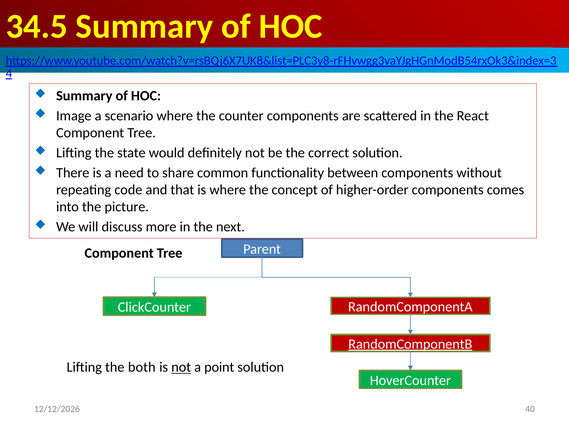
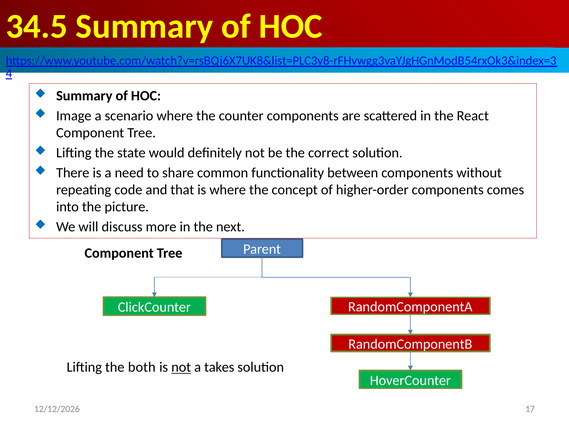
RandomComponentB underline: present -> none (410, 344)
point: point -> takes (219, 367)
40: 40 -> 17 (530, 409)
